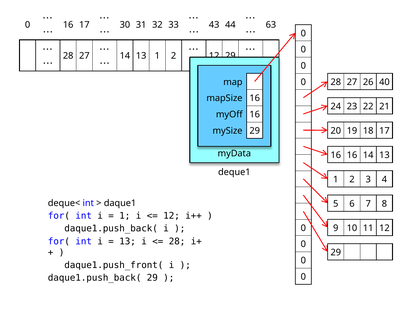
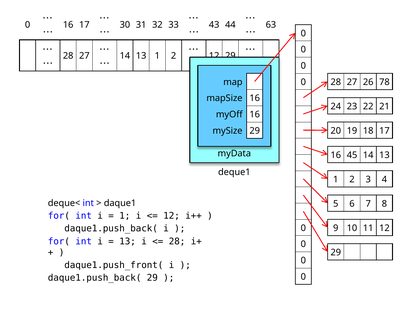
40: 40 -> 78 (384, 82)
16 16: 16 -> 45 (352, 155)
